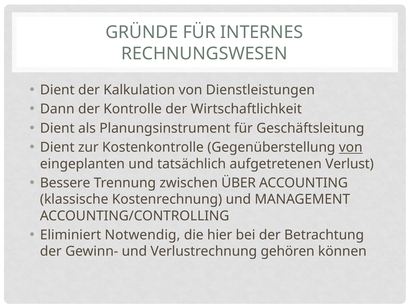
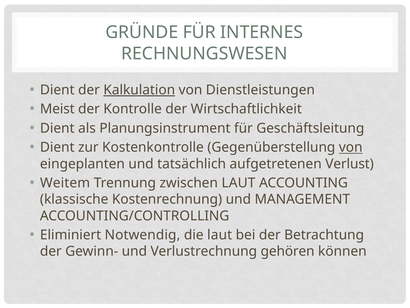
Kalkulation underline: none -> present (139, 90)
Dann: Dann -> Meist (57, 109)
Bessere: Bessere -> Weitem (65, 183)
zwischen ÜBER: ÜBER -> LAUT (238, 183)
die hier: hier -> laut (220, 235)
